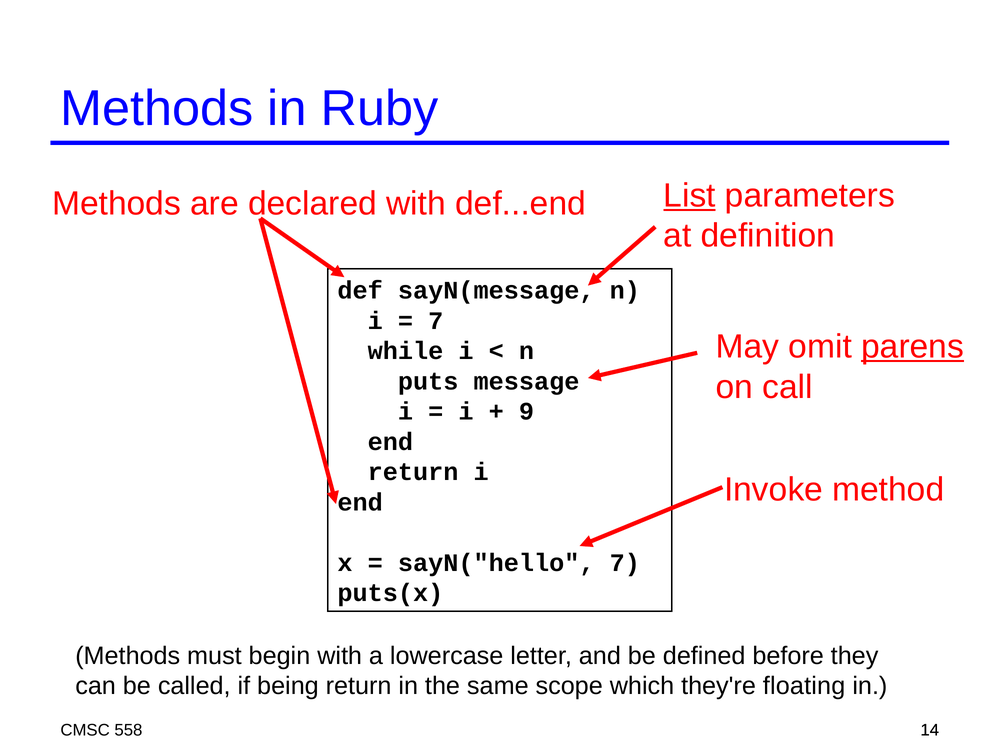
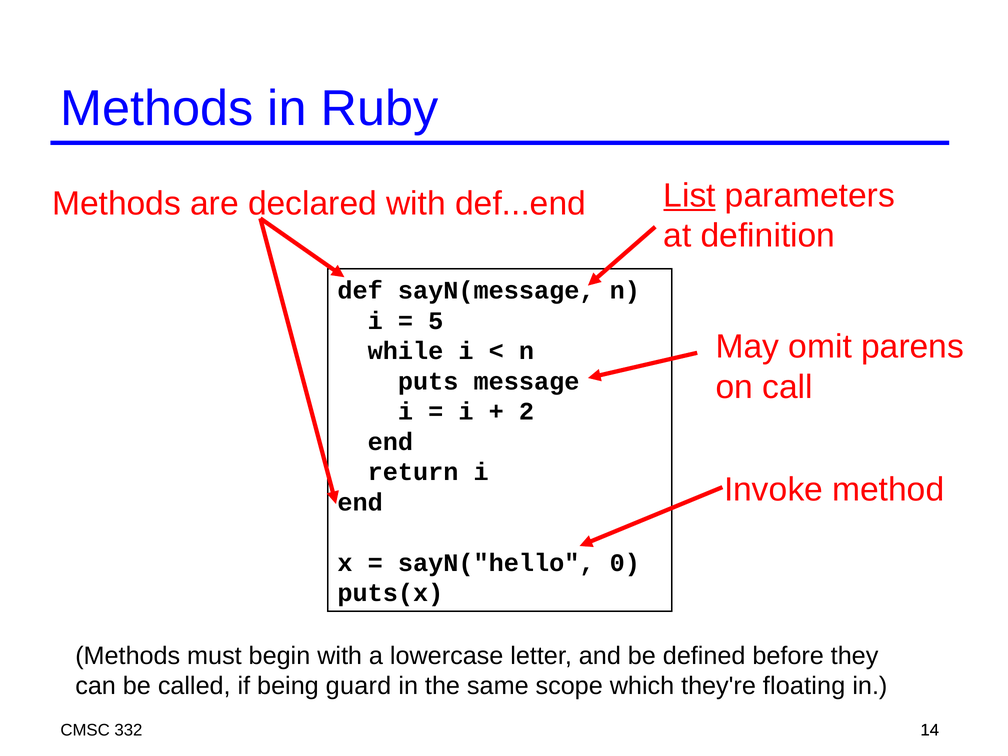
7: 7 -> 5 (436, 321)
parens underline: present -> none (913, 347)
9: 9 -> 2 (526, 412)
sayN("hello 7: 7 -> 0 (625, 563)
being return: return -> guard (358, 686)
558: 558 -> 332 (128, 730)
